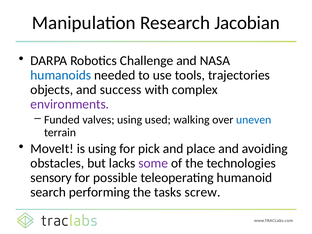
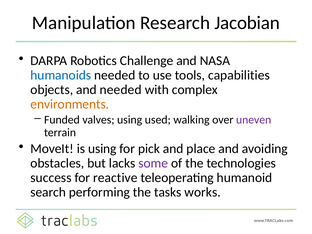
trajectories: trajectories -> capabilities (239, 75)
and success: success -> needed (121, 90)
environments colour: purple -> orange (70, 104)
uneven colour: blue -> purple (254, 120)
sensory: sensory -> success (51, 178)
possible: possible -> reactive (115, 178)
screw: screw -> works (203, 192)
